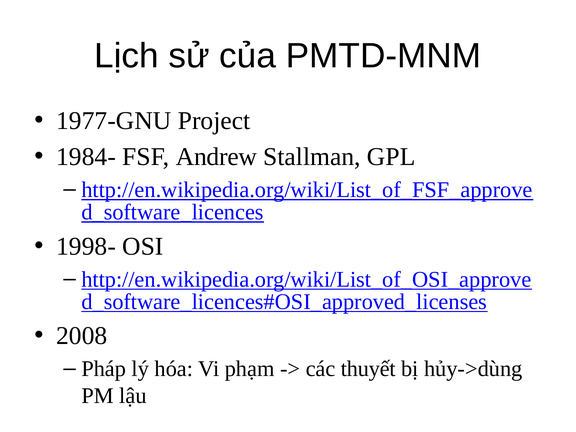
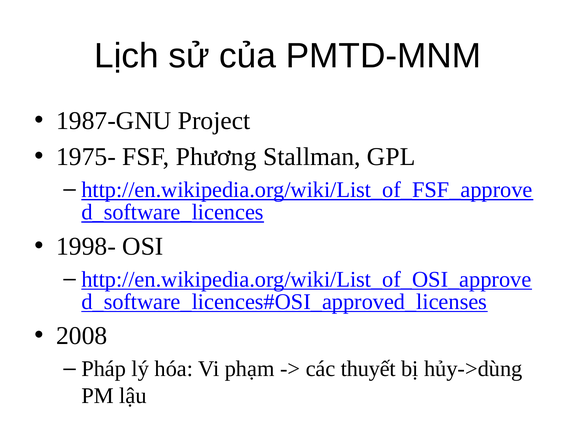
1977-GNU: 1977-GNU -> 1987-GNU (114, 121)
1984-: 1984- -> 1975- (86, 157)
Andrew: Andrew -> Phương (216, 157)
